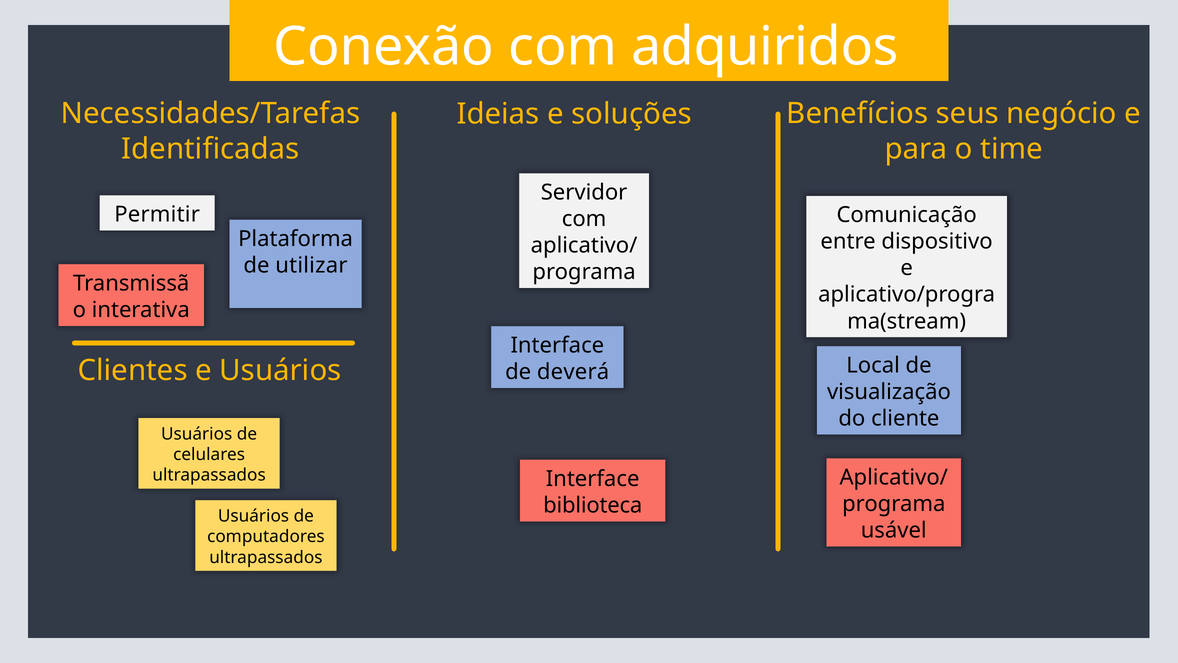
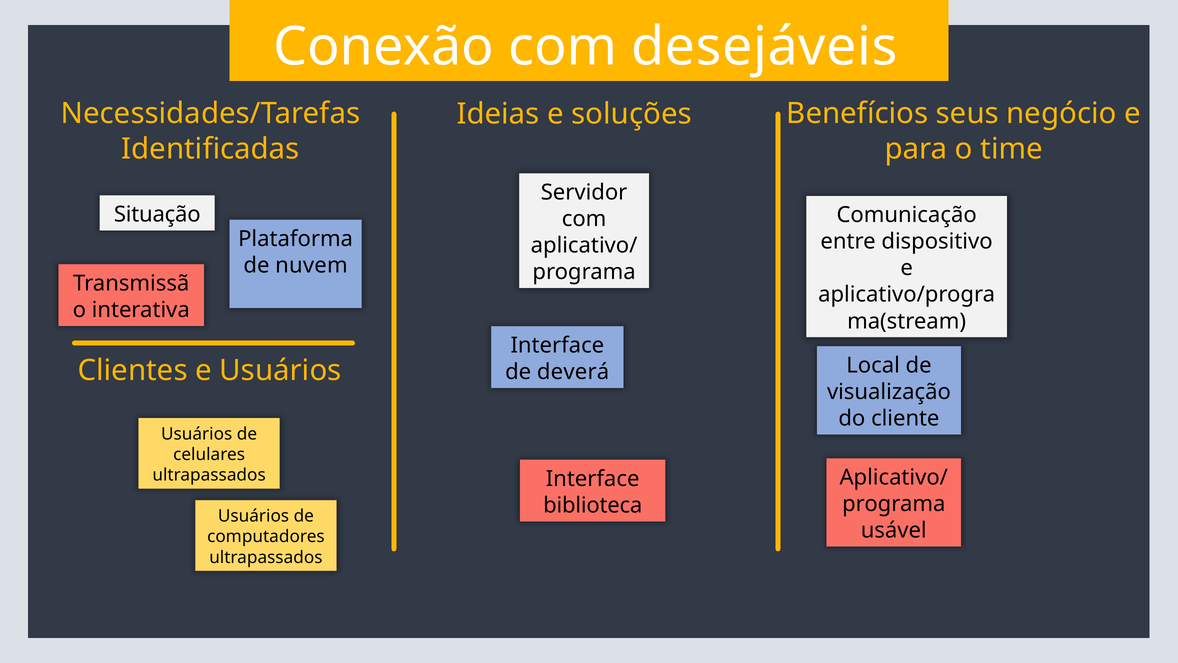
adquiridos: adquiridos -> desejáveis (764, 47)
Permitir: Permitir -> Situação (157, 214)
utilizar: utilizar -> nuvem (311, 265)
